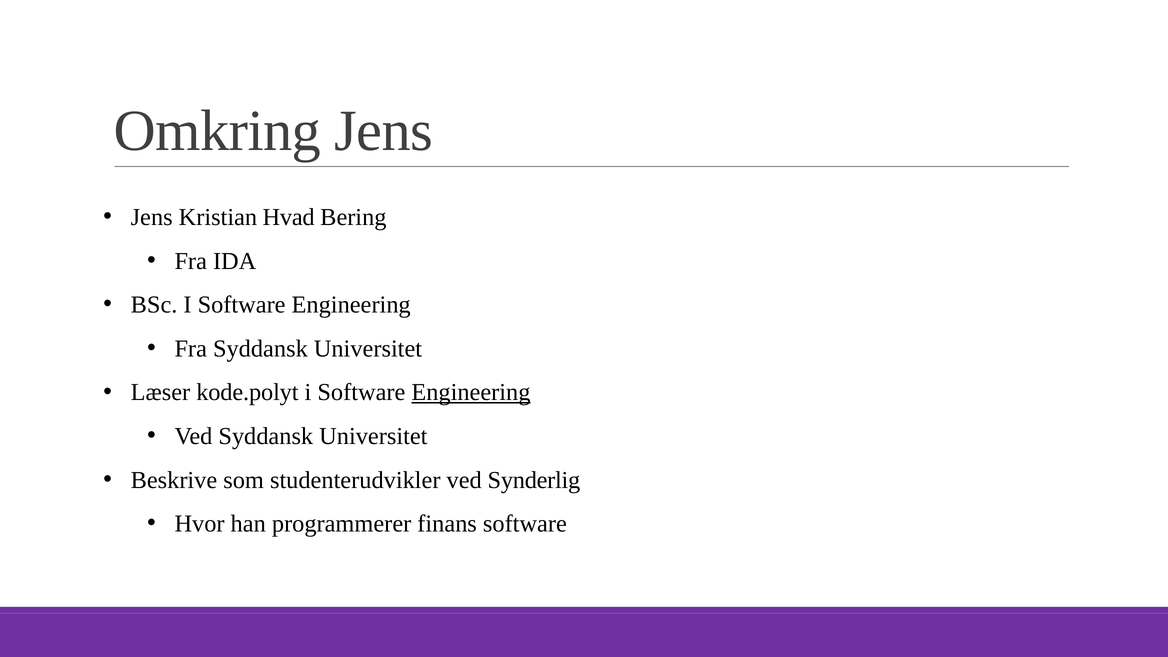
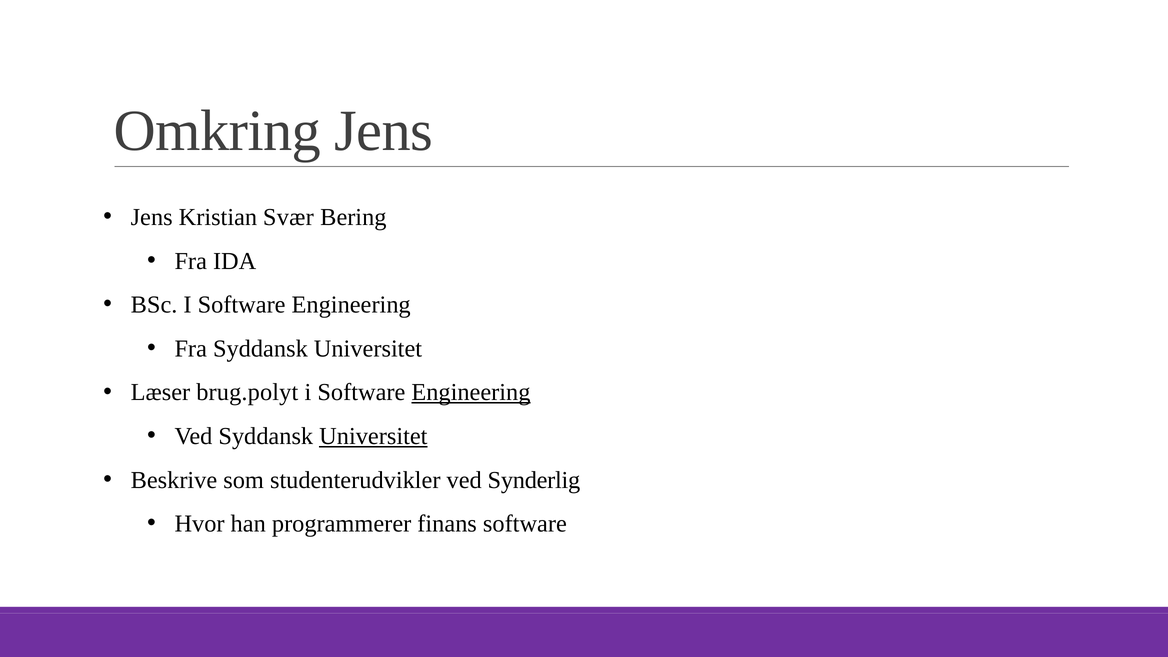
Hvad: Hvad -> Svær (288, 217)
kode.polyt: kode.polyt -> brug.polyt (247, 392)
Universitet underline: none -> present (373, 436)
